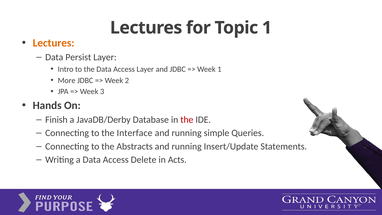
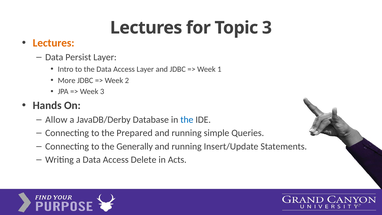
Topic 1: 1 -> 3 (267, 28)
Finish: Finish -> Allow (56, 120)
the colour: red -> blue (187, 120)
Interface: Interface -> Prepared (135, 133)
Abstracts: Abstracts -> Generally (135, 146)
